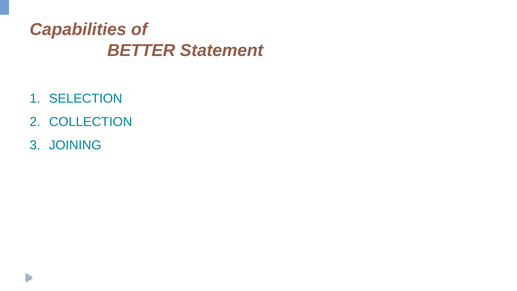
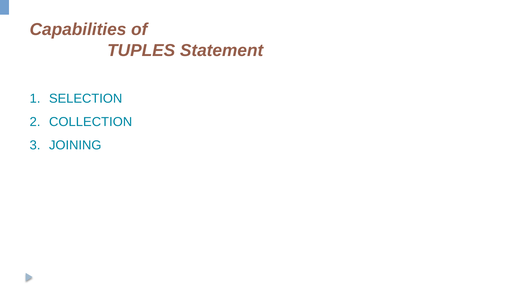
BETTER: BETTER -> TUPLES (141, 50)
